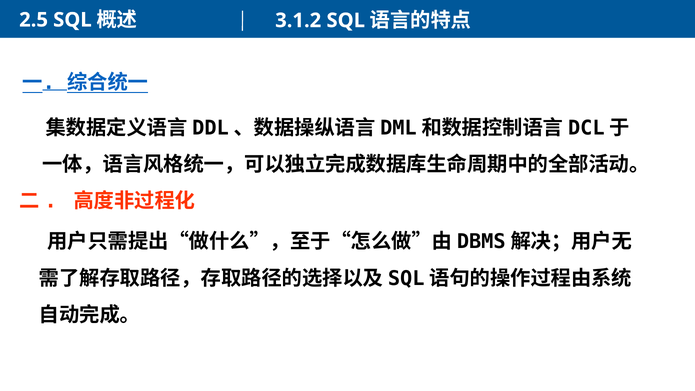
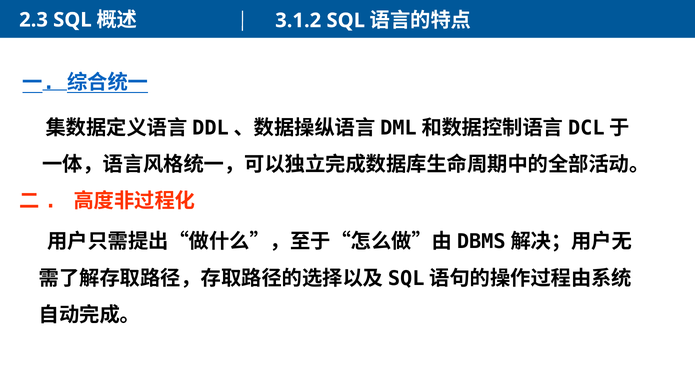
2.5: 2.5 -> 2.3 (34, 20)
